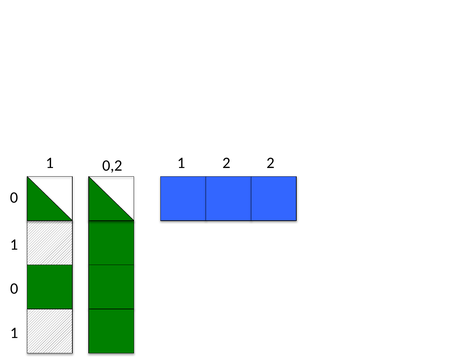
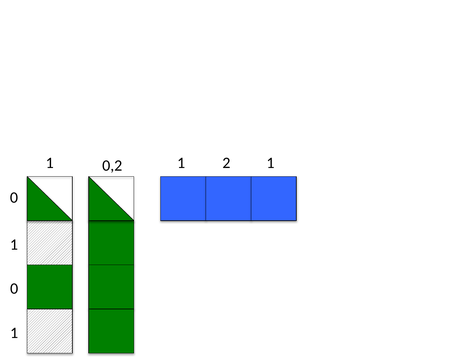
2 2: 2 -> 1 (270, 163)
